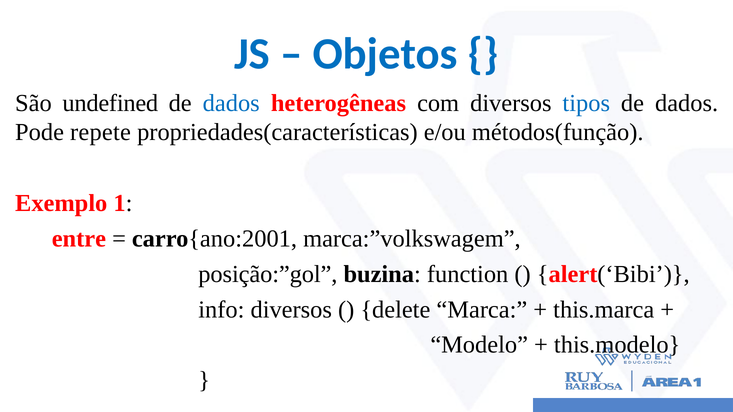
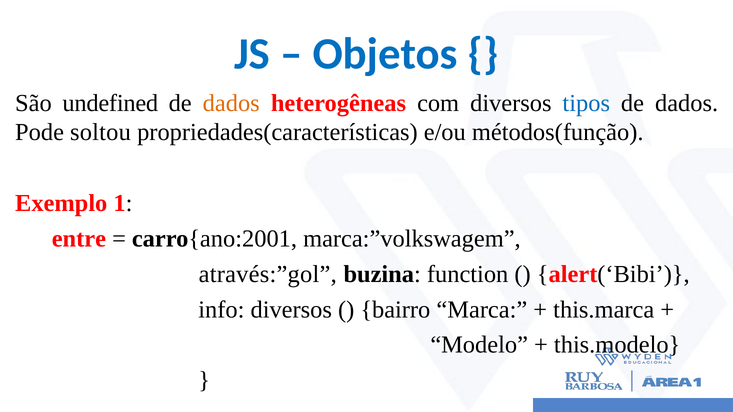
dados colour: blue -> orange (231, 103)
repete: repete -> soltou (100, 133)
posição:”gol: posição:”gol -> através:”gol (268, 274)
delete: delete -> bairro (395, 310)
